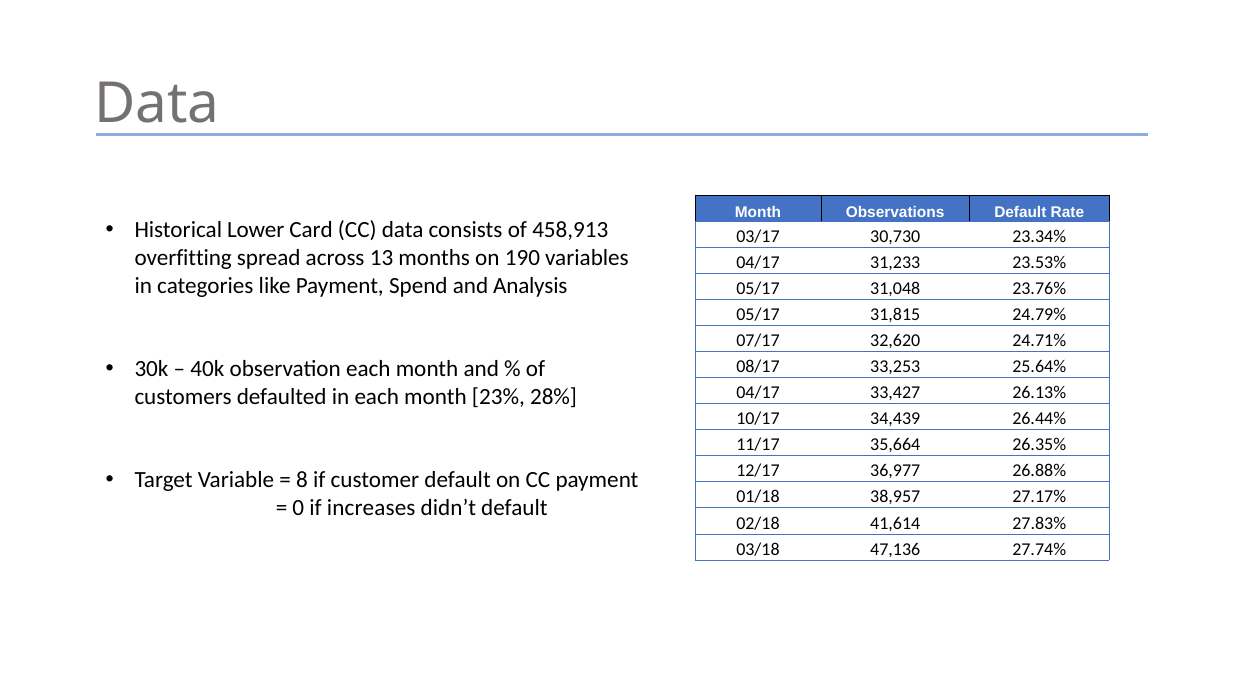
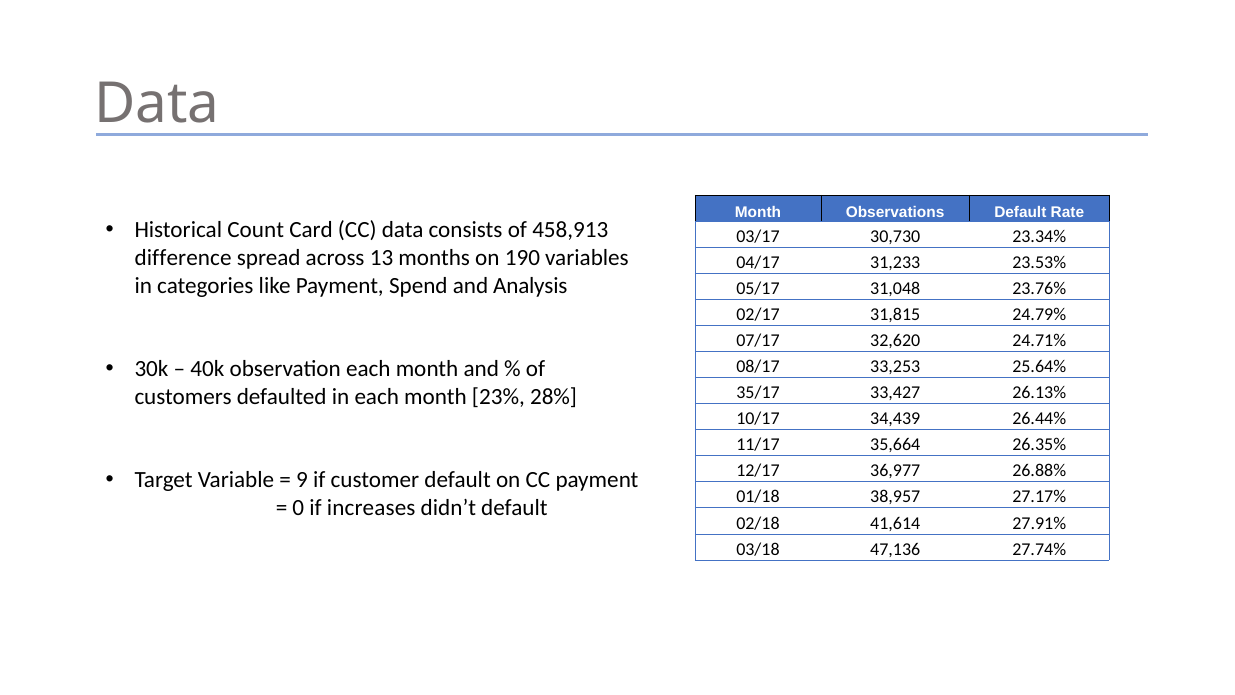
Lower: Lower -> Count (256, 230)
overfitting: overfitting -> difference (183, 258)
05/17: 05/17 -> 02/17 (758, 315)
04/17: 04/17 -> 35/17 (758, 393)
8: 8 -> 9 (302, 480)
27.83%: 27.83% -> 27.91% (1039, 523)
